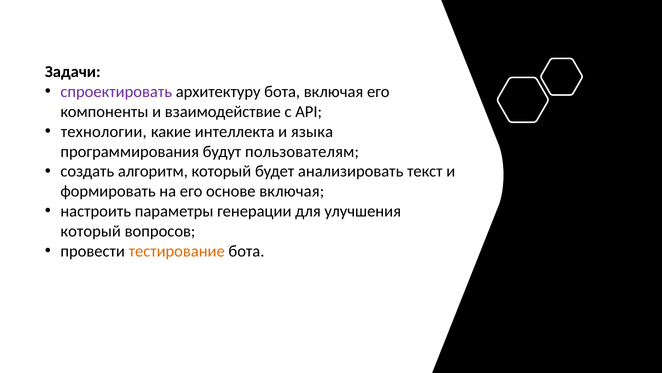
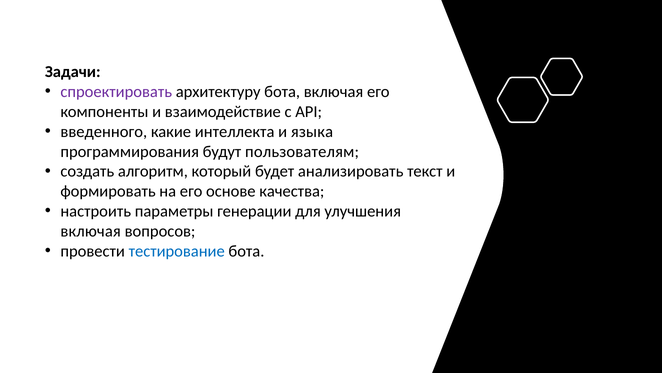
технологии: технологии -> введенного (104, 131)
основе включая: включая -> качества (292, 191)
который: который -> включая (91, 231)
тестирование colour: orange -> blue (177, 251)
